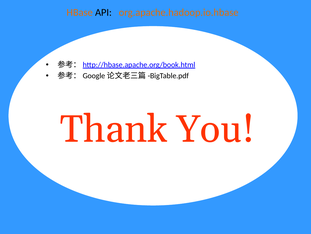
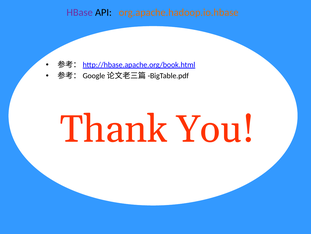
HBase colour: orange -> purple (80, 12)
